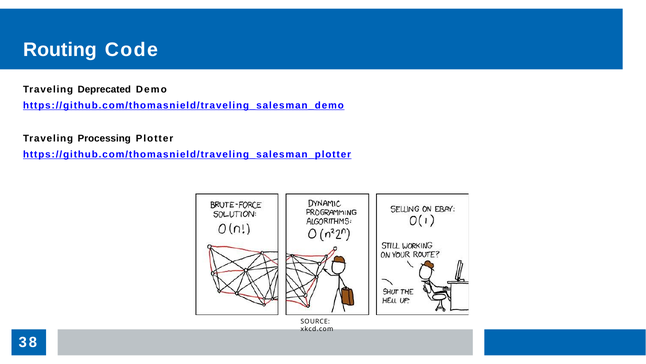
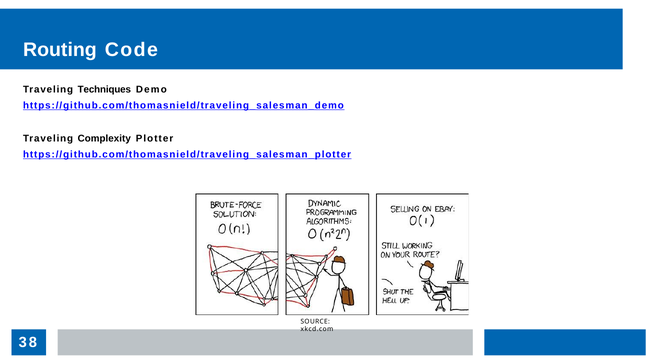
Deprecated: Deprecated -> Techniques (104, 89)
Processing: Processing -> Complexity (104, 138)
